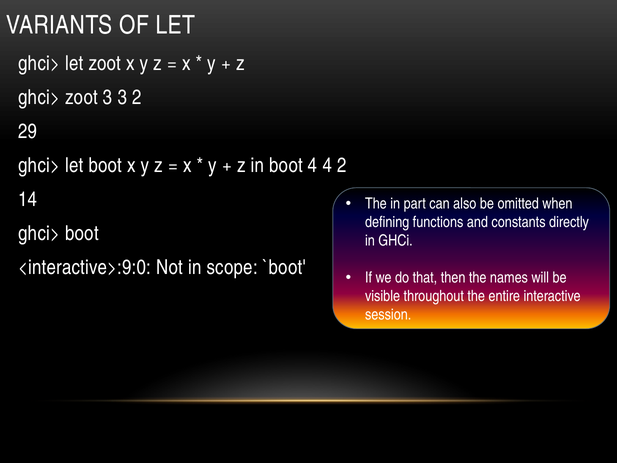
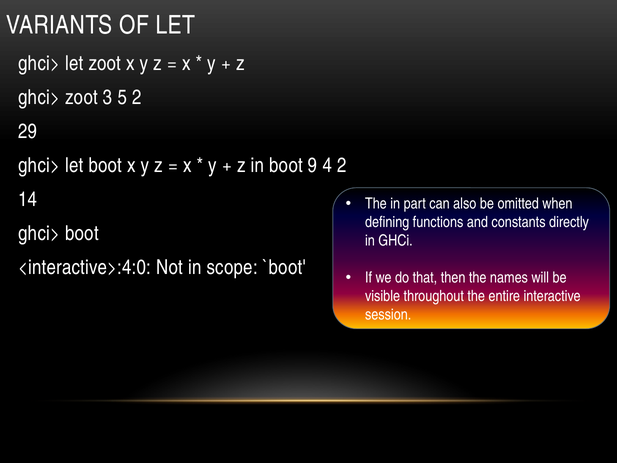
3 3: 3 -> 5 (122, 98)
boot 4: 4 -> 9 (313, 165)
<interactive>:9:0: <interactive>:9:0 -> <interactive>:4:0 (85, 267)
